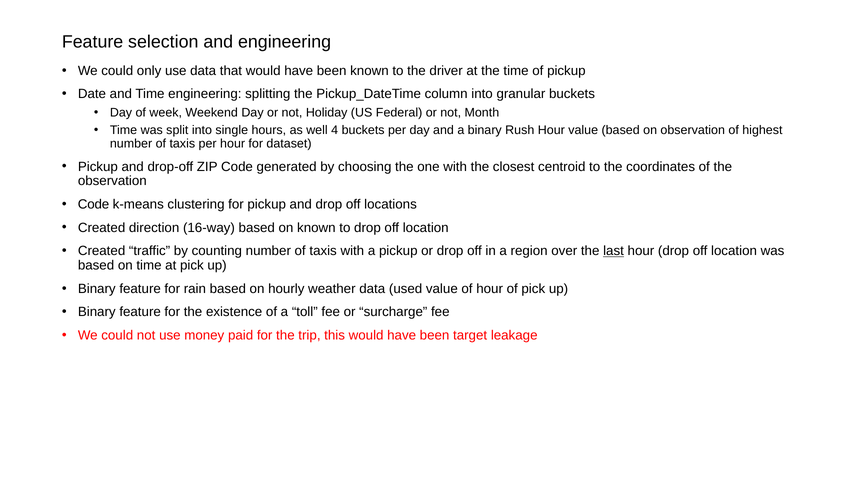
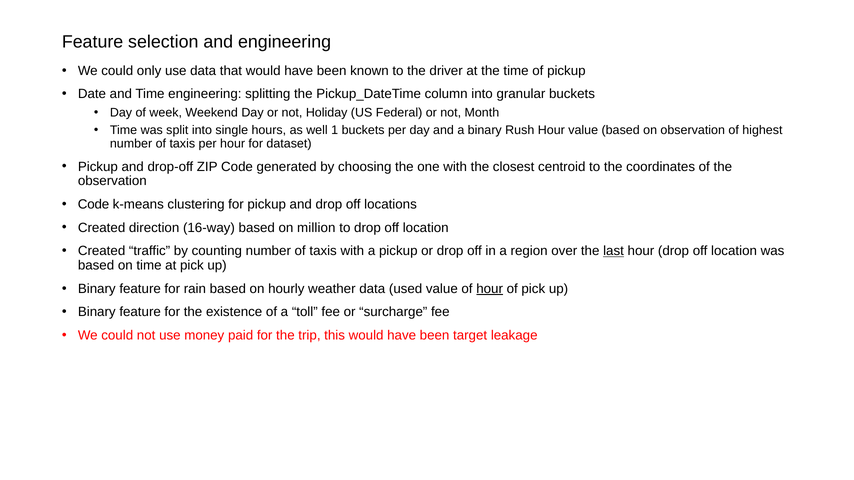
4: 4 -> 1 (335, 130)
on known: known -> million (316, 228)
hour underline: none -> present (490, 289)
